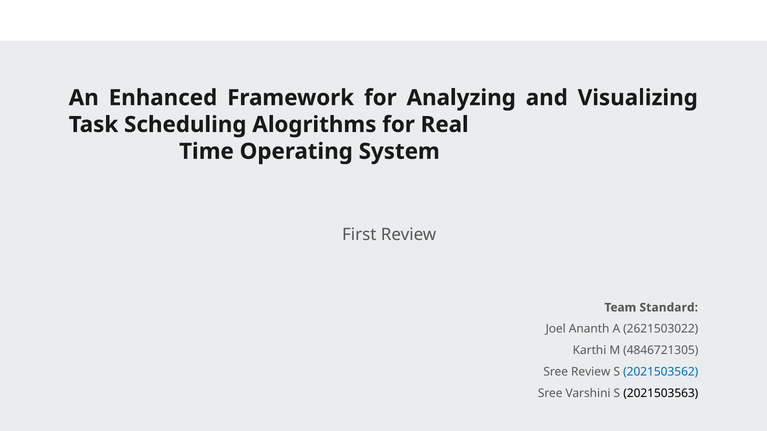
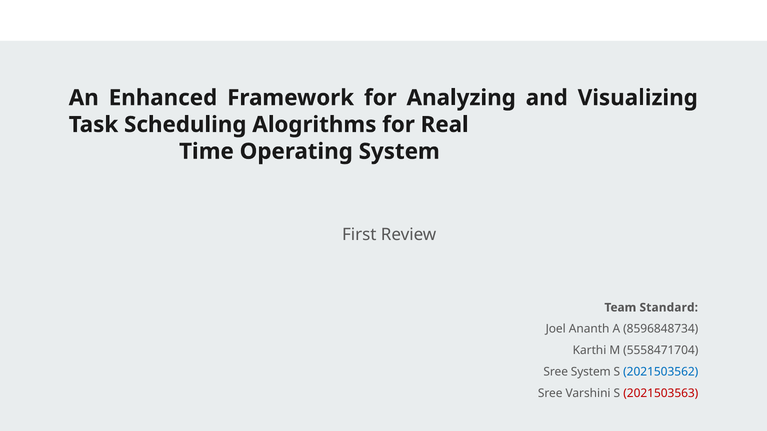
2621503022: 2621503022 -> 8596848734 (661, 329)
4846721305: 4846721305 -> 5558471704 (661, 351)
Sree Review: Review -> System (591, 372)
2021503563 colour: black -> red (661, 394)
